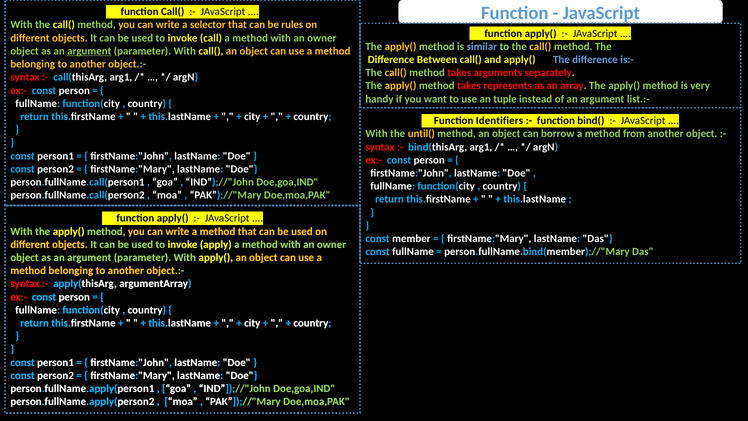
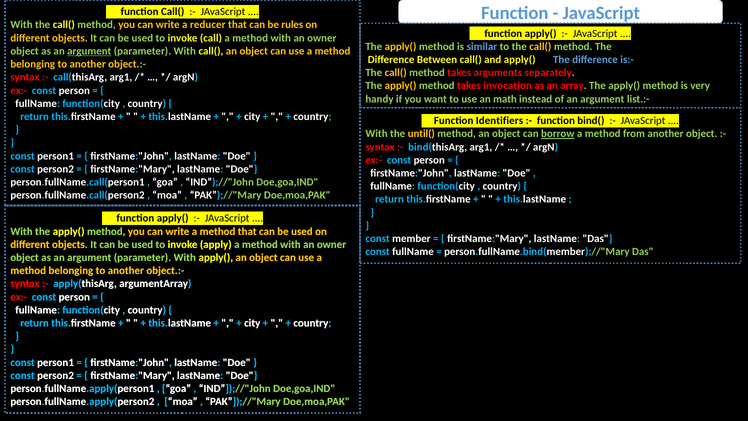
selector: selector -> reducer (208, 25)
represents: represents -> invocation (508, 86)
tuple: tuple -> math (505, 99)
borrow underline: none -> present (558, 134)
